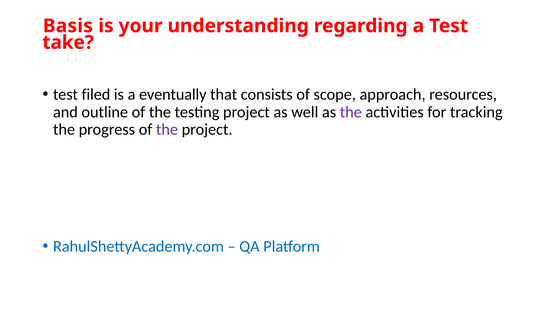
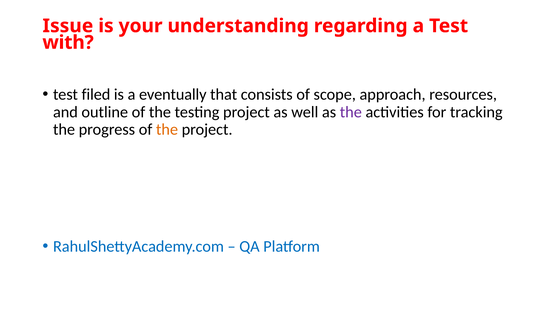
Basis: Basis -> Issue (68, 26)
take: take -> with (68, 42)
the colour: purple -> orange (167, 130)
